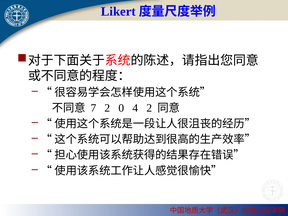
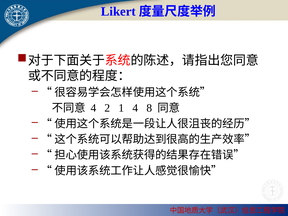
7: 7 -> 4 (93, 108)
0: 0 -> 1 (121, 108)
4 2: 2 -> 8 (149, 108)
